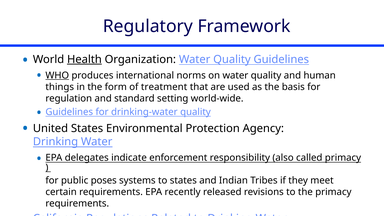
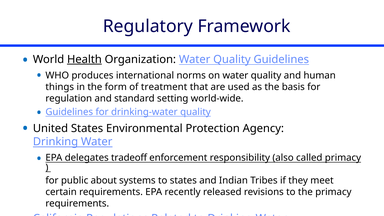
WHO underline: present -> none (57, 75)
indicate: indicate -> tradeoff (129, 158)
poses: poses -> about (104, 181)
